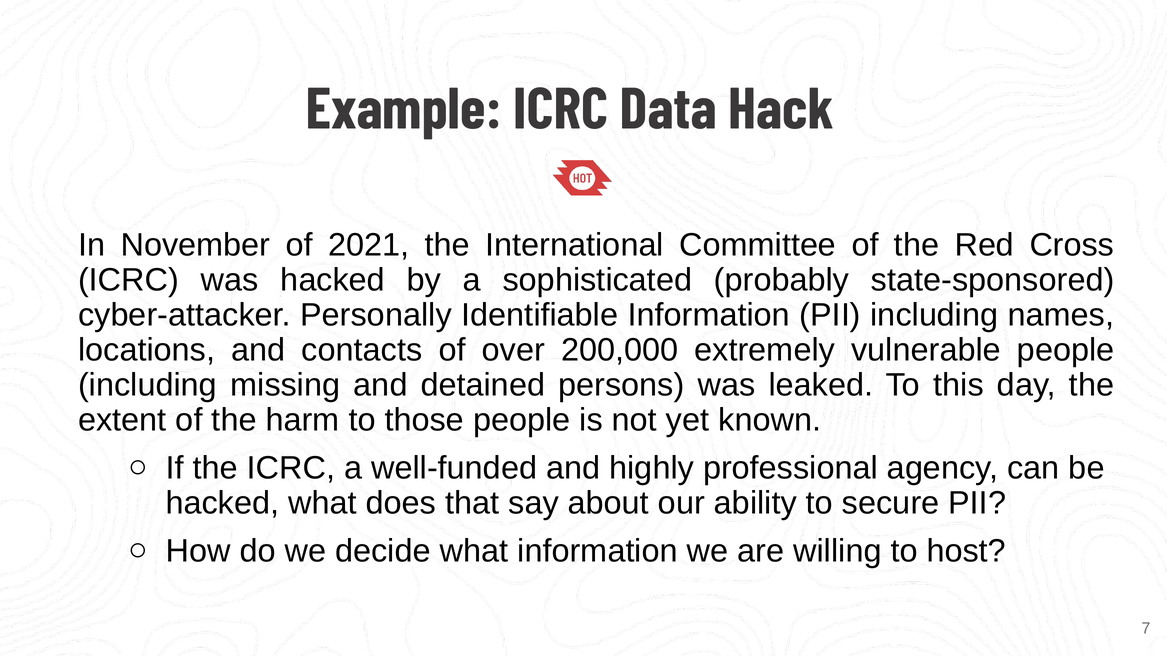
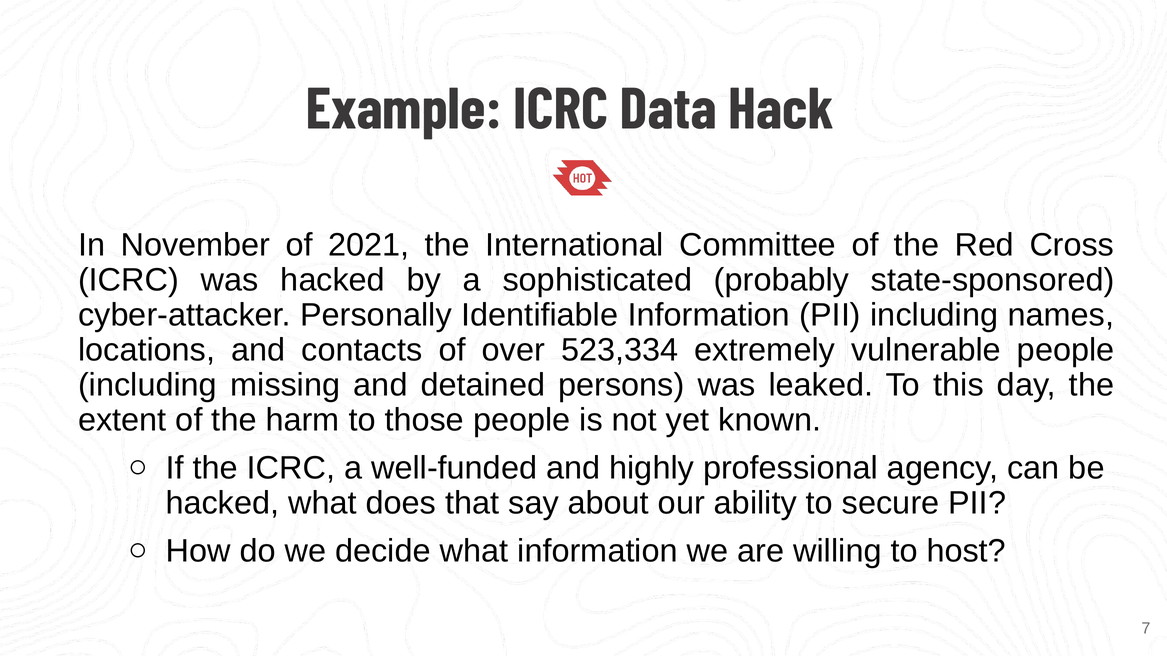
200,000: 200,000 -> 523,334 (620, 350)
